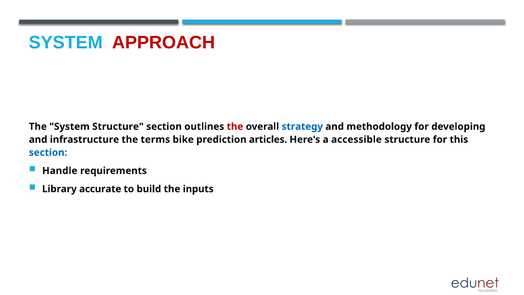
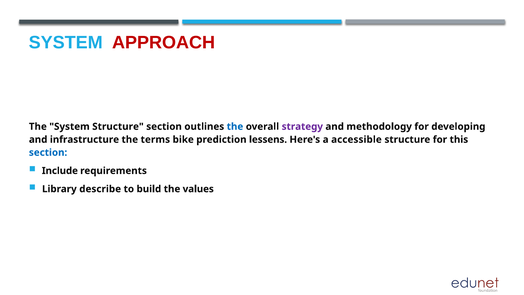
the colour: red -> blue (235, 126)
strategy colour: blue -> purple (302, 126)
articles: articles -> lessens (268, 139)
Handle: Handle -> Include (60, 171)
accurate: accurate -> describe (100, 189)
inputs: inputs -> values (198, 189)
